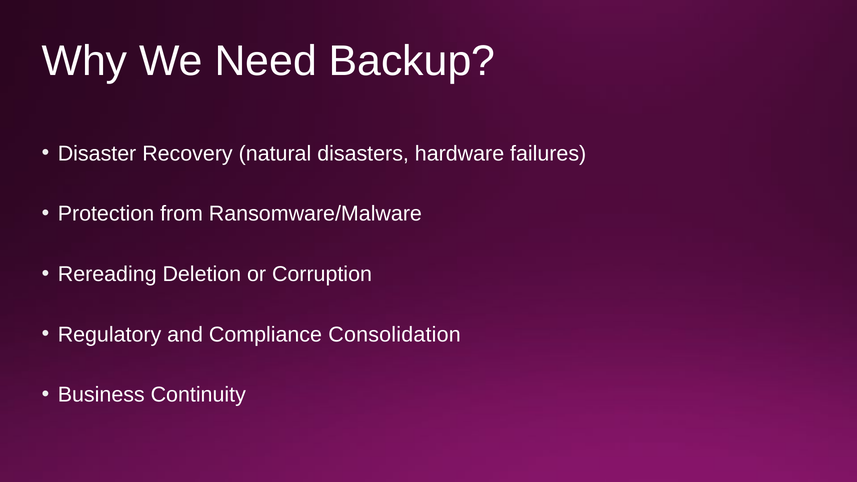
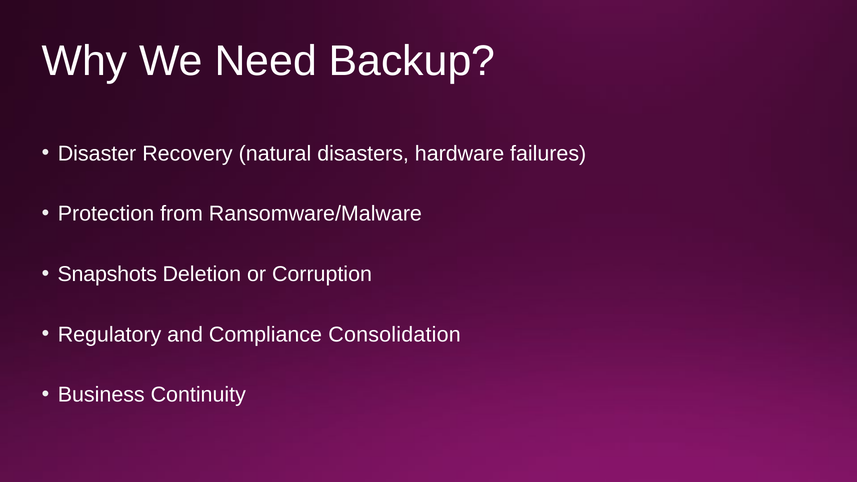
Rereading: Rereading -> Snapshots (107, 274)
